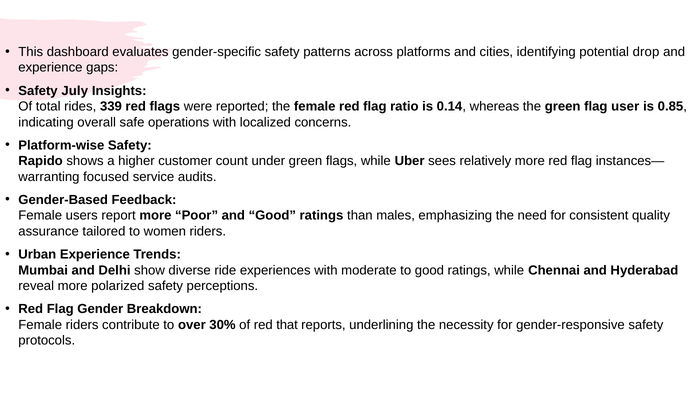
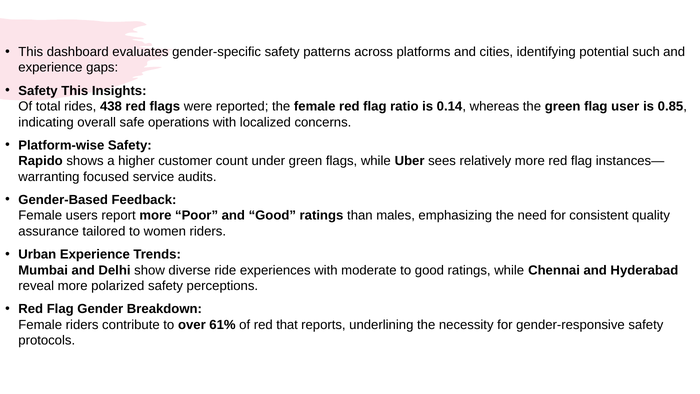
drop: drop -> such (646, 52)
Safety July: July -> This (75, 91)
339: 339 -> 438 (111, 106)
30%: 30% -> 61% (223, 325)
